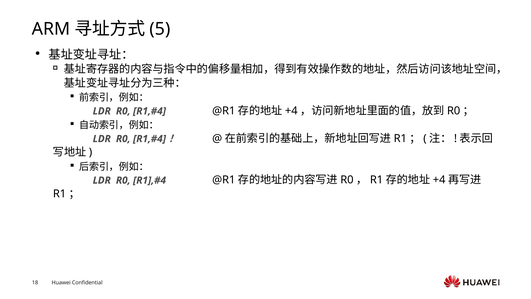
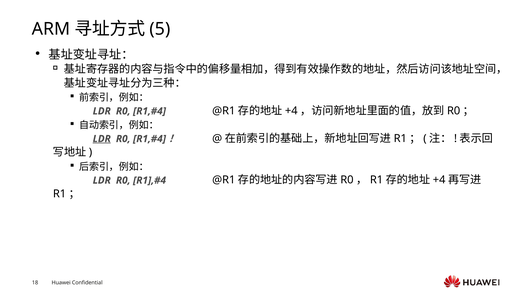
LDR underline: none -> present (102, 139)
